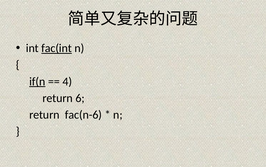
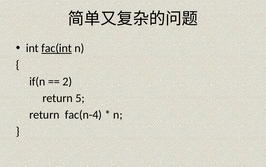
if(n underline: present -> none (37, 81)
4: 4 -> 2 (67, 81)
6: 6 -> 5 (80, 98)
fac(n-6: fac(n-6 -> fac(n-4 (83, 114)
